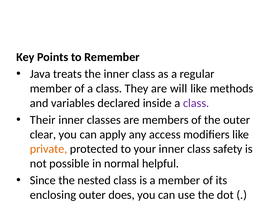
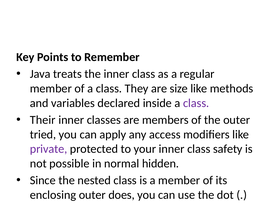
are will: will -> size (179, 89)
clear: clear -> tried (43, 134)
private colour: orange -> purple (49, 149)
helpful: helpful -> hidden (160, 163)
